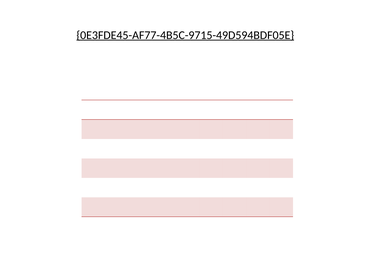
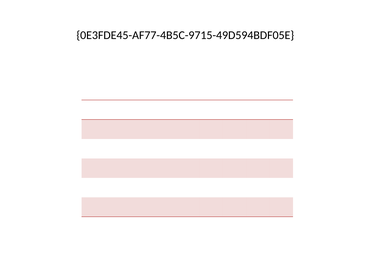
0E3FDE45-AF77-4B5C-9715-49D594BDF05E underline: present -> none (185, 35)
